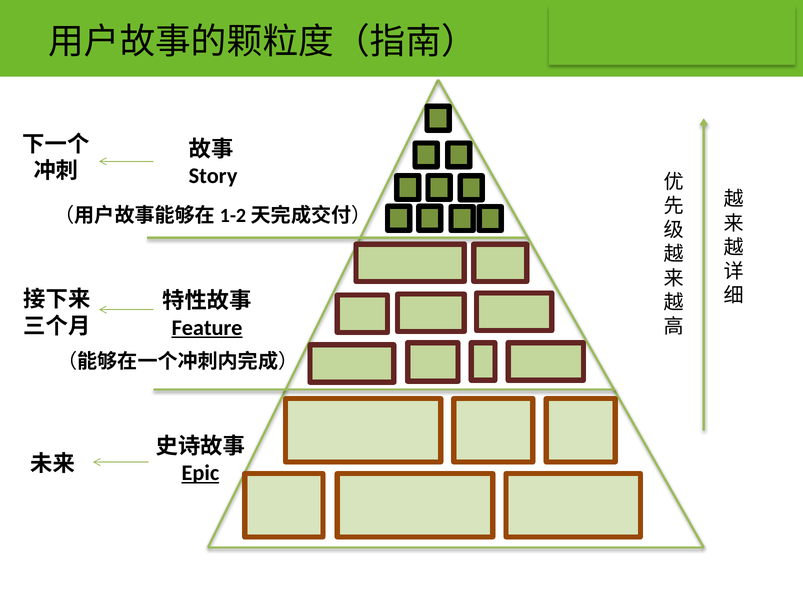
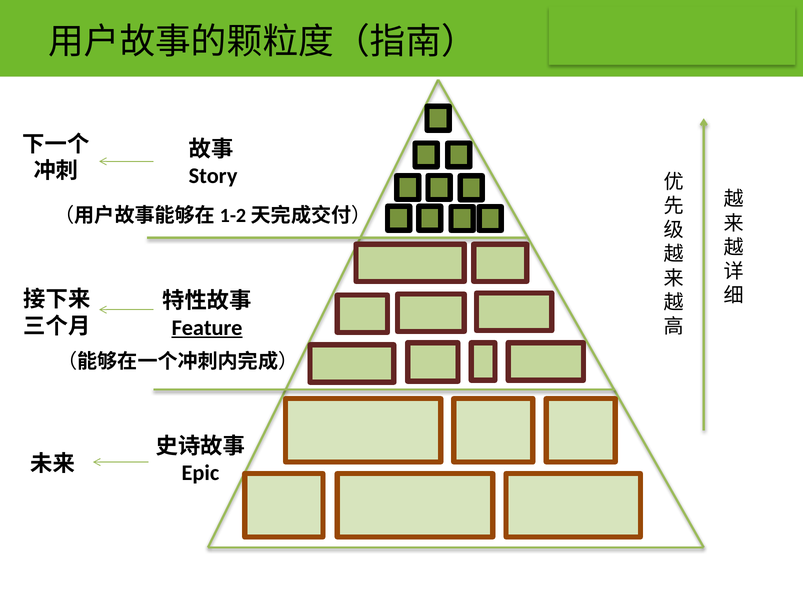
Epic underline: present -> none (200, 473)
